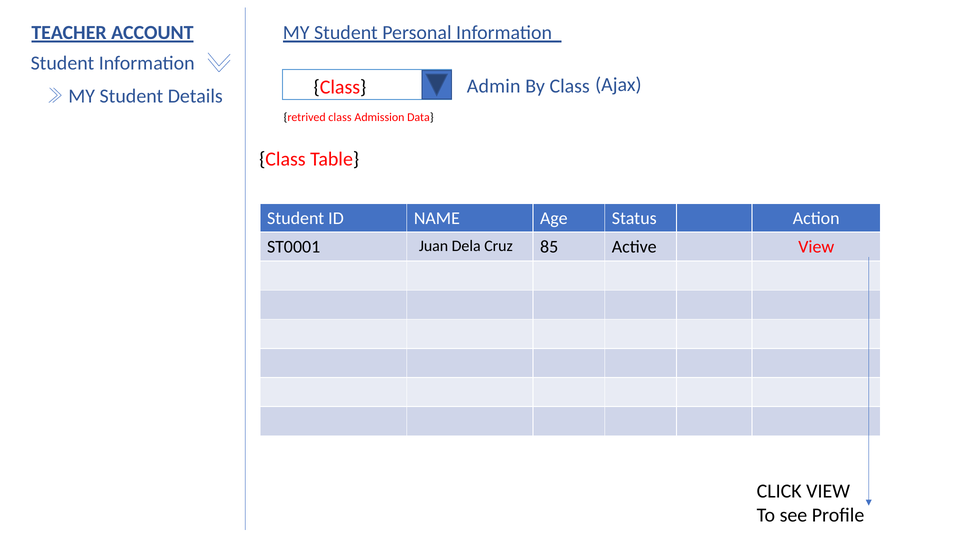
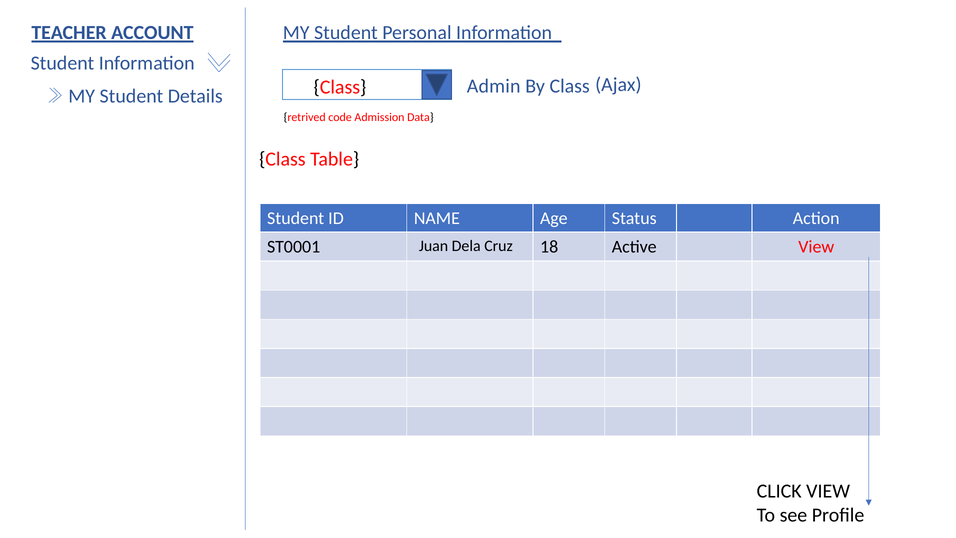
retrived class: class -> code (340, 117)
85: 85 -> 18 (549, 247)
